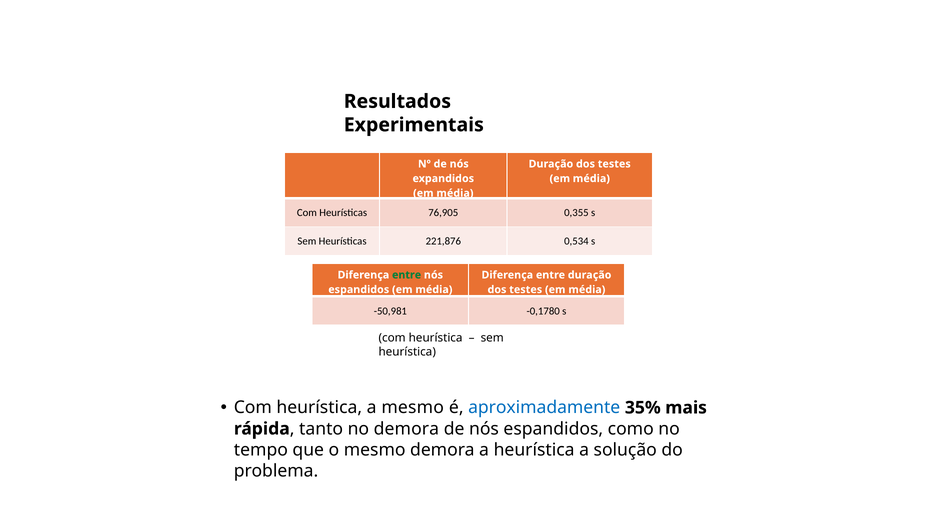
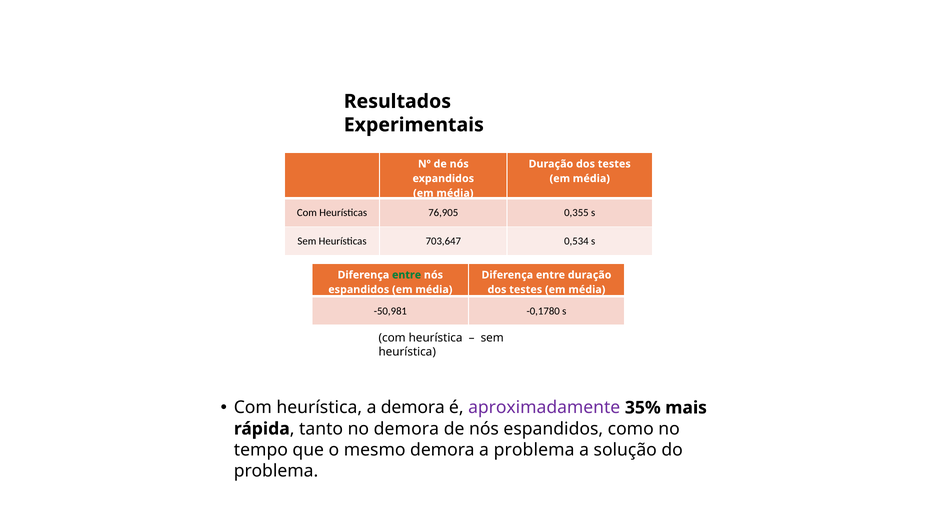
221,876: 221,876 -> 703,647 (443, 241)
a mesmo: mesmo -> demora (413, 408)
aproximadamente colour: blue -> purple (544, 408)
a heurística: heurística -> problema (534, 450)
